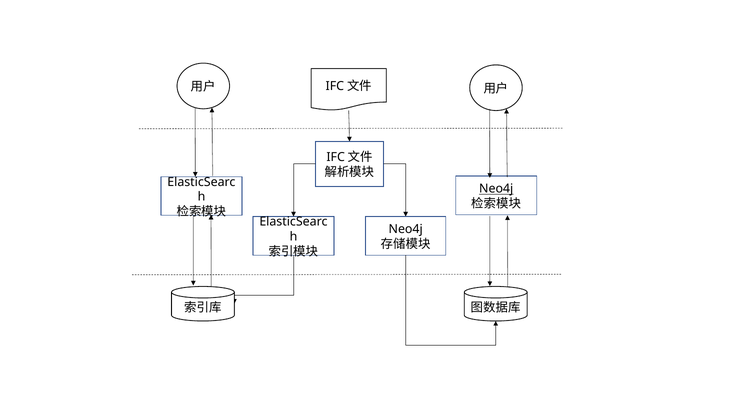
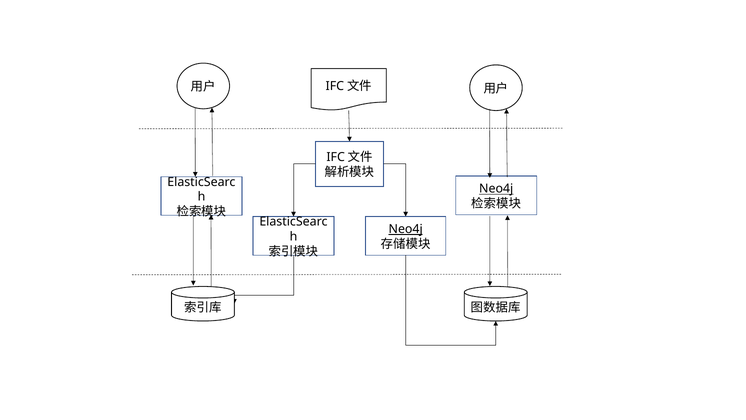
Neo4j underline: none -> present (406, 229)
